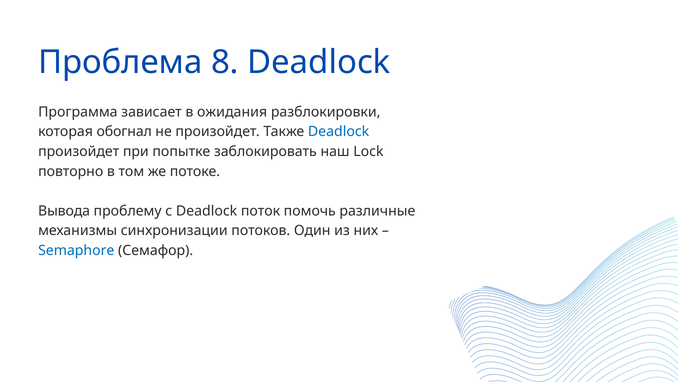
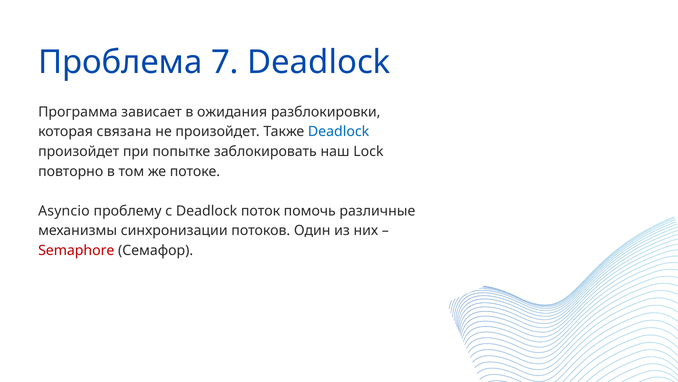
8: 8 -> 7 (225, 62)
обогнал: обогнал -> связана (124, 132)
Вывода: Вывода -> Asyncio (64, 211)
Semaphore colour: blue -> red (76, 250)
